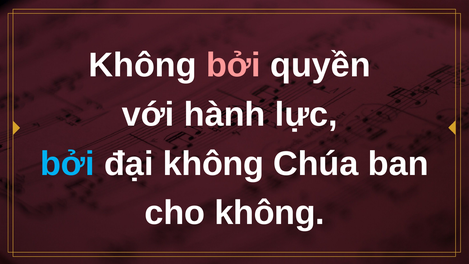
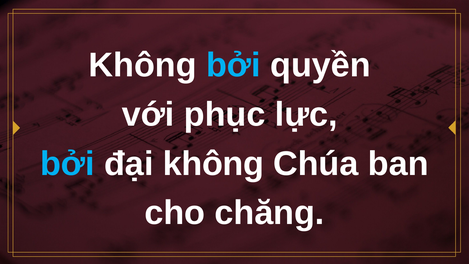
bởi colour: pink -> light blue (233, 65)
hành: hành -> phục (225, 114)
cho không: không -> chăng (270, 213)
